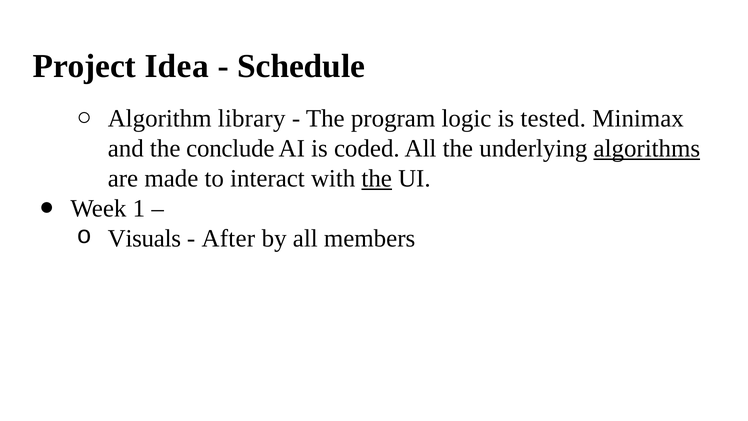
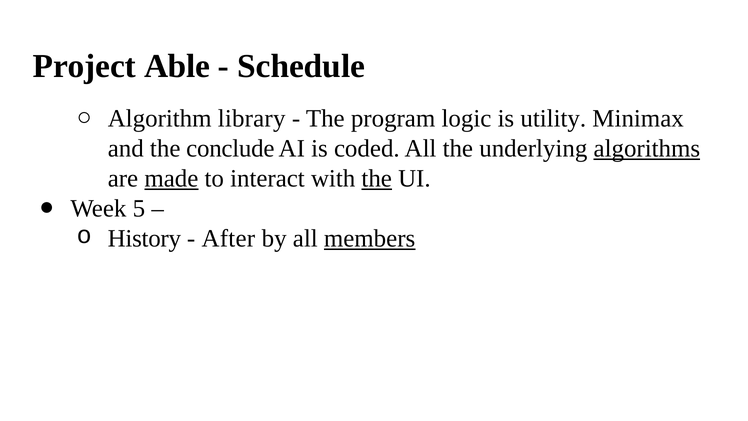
Idea: Idea -> Able (177, 66)
tested: tested -> utility (553, 118)
made underline: none -> present (171, 178)
1: 1 -> 5 (139, 208)
Visuals: Visuals -> History (144, 238)
members underline: none -> present (370, 238)
